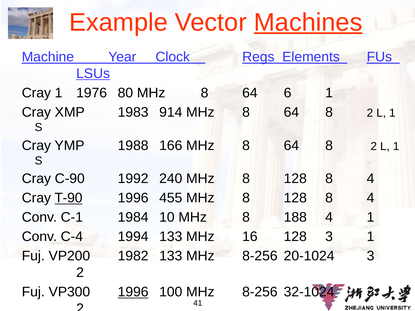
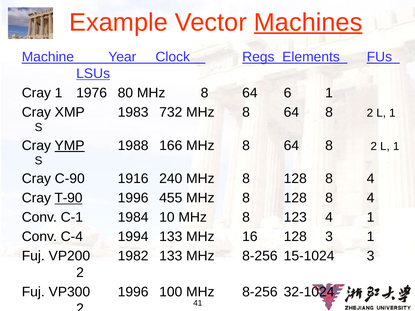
914: 914 -> 732 (171, 112)
YMP underline: none -> present (70, 146)
1992: 1992 -> 1916 (133, 179)
188: 188 -> 123 (295, 218)
20-1024: 20-1024 -> 15-1024 (309, 256)
1996 underline: present -> none (133, 292)
